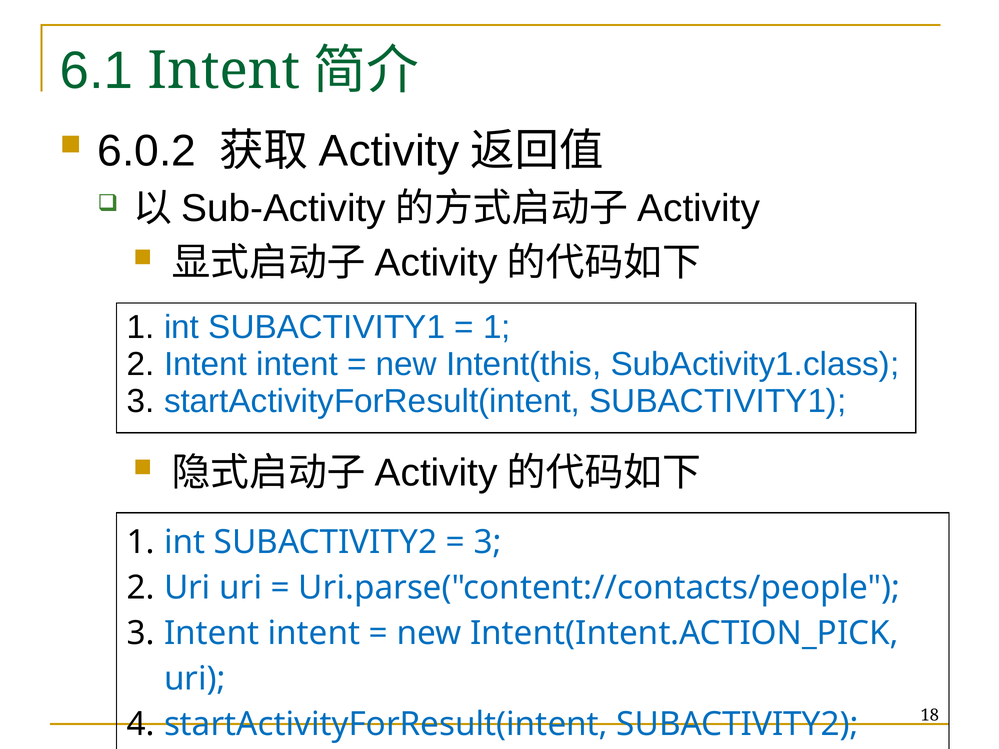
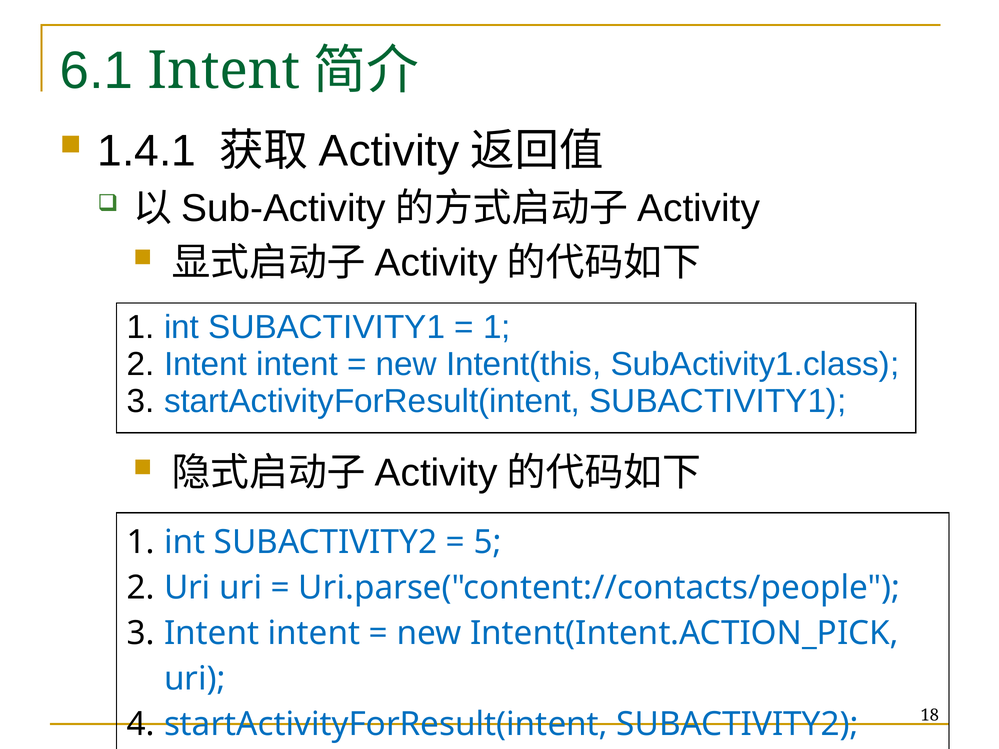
6.0.2: 6.0.2 -> 1.4.1 (147, 151)
3: 3 -> 5 (488, 542)
